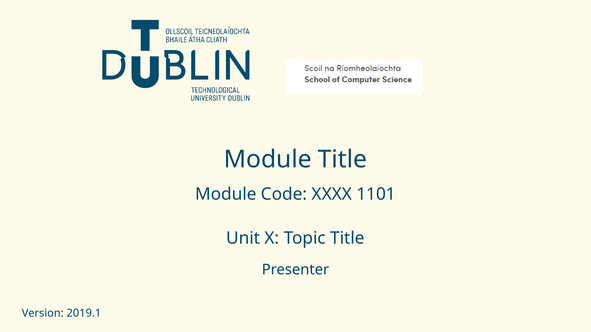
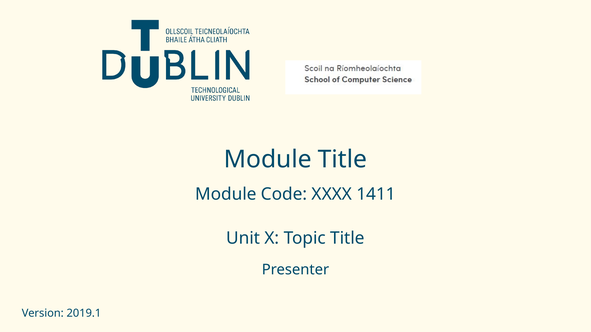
1101: 1101 -> 1411 (376, 195)
